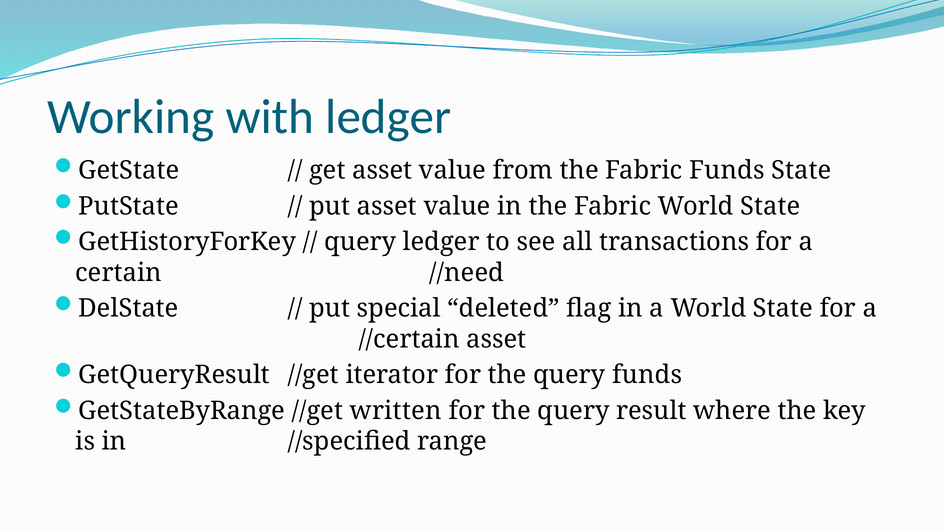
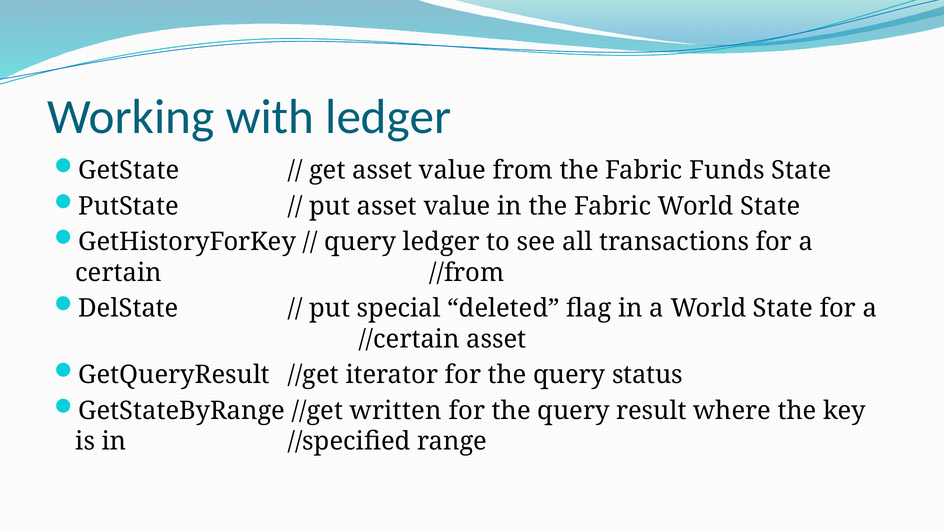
//need: //need -> //from (467, 273)
query funds: funds -> status (647, 375)
